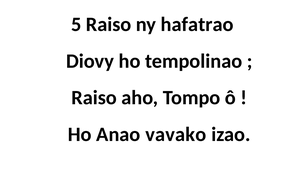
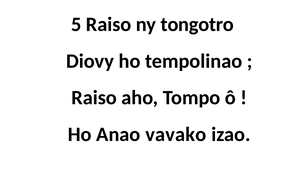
hafatrao: hafatrao -> tongotro (197, 24)
